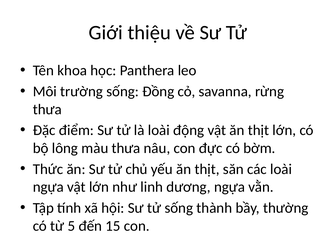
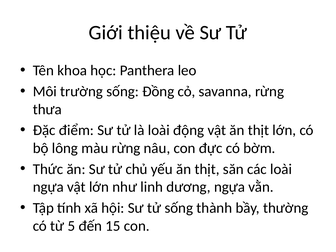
màu thưa: thưa -> rừng (126, 148)
